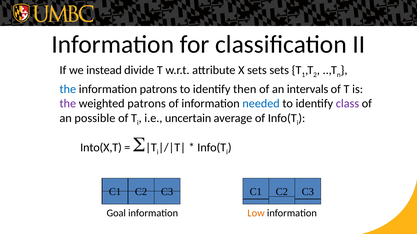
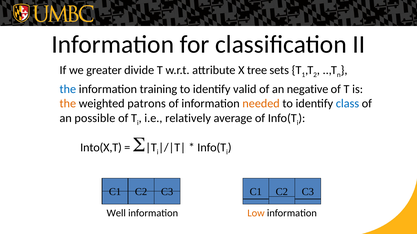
instead: instead -> greater (104, 70)
X sets: sets -> tree (257, 70)
information patrons: patrons -> training (158, 89)
then: then -> valid (245, 89)
intervals: intervals -> negative (308, 89)
the colour: purple -> orange (68, 104)
needed colour: blue -> orange (261, 104)
class colour: purple -> blue (347, 104)
uncertain: uncertain -> relatively (188, 118)
Goal: Goal -> Well (116, 214)
